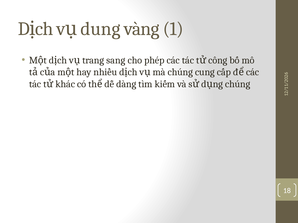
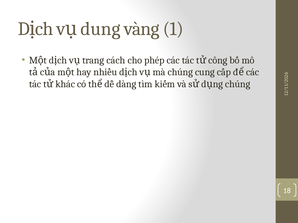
sang: sang -> cách (116, 60)
